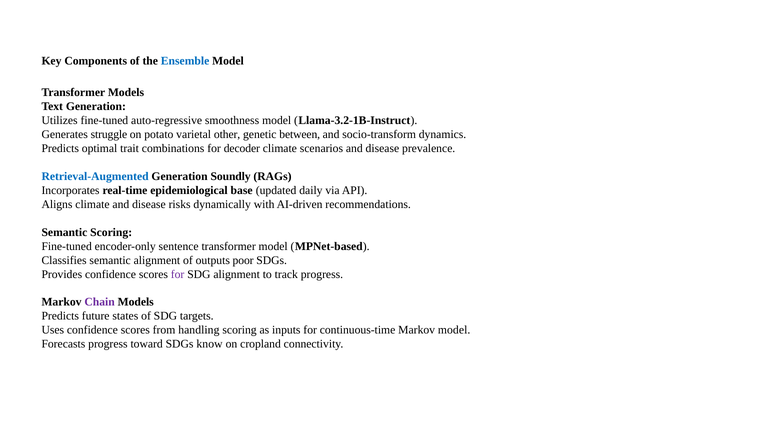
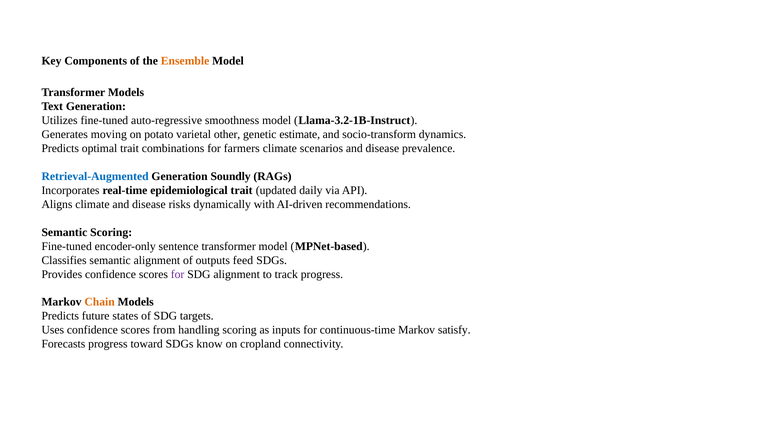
Ensemble colour: blue -> orange (185, 61)
struggle: struggle -> moving (109, 135)
between: between -> estimate (300, 135)
decoder: decoder -> farmers (242, 149)
epidemiological base: base -> trait (242, 190)
poor: poor -> feed (243, 260)
Chain colour: purple -> orange (100, 302)
Markov model: model -> satisfy (454, 330)
